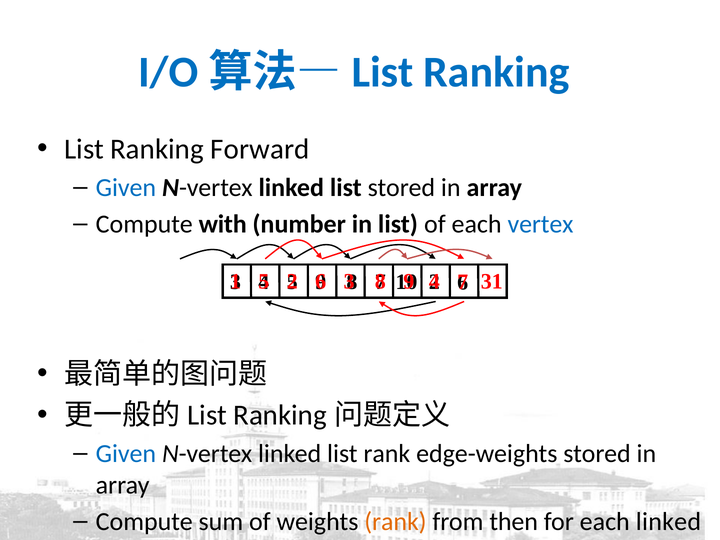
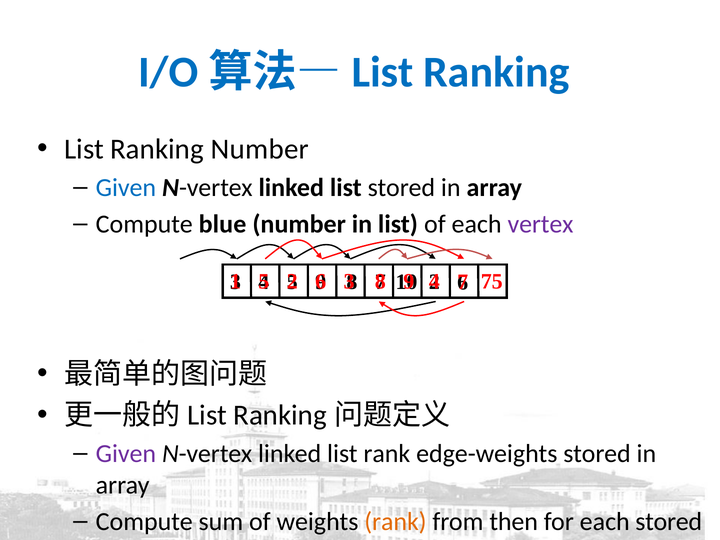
Ranking Forward: Forward -> Number (260, 149)
with: with -> blue (223, 224)
vertex colour: blue -> purple (541, 224)
31: 31 -> 75 (492, 281)
Given colour: blue -> purple (126, 454)
each linked: linked -> stored (669, 522)
